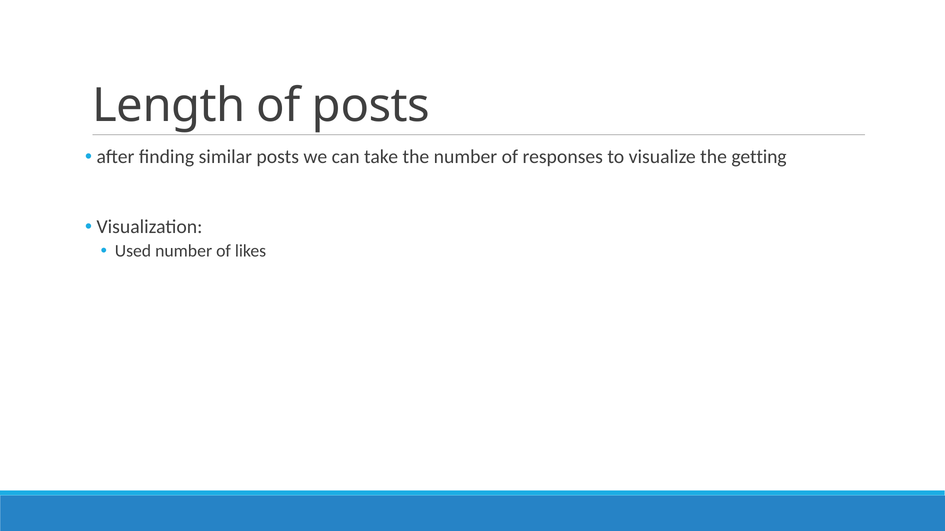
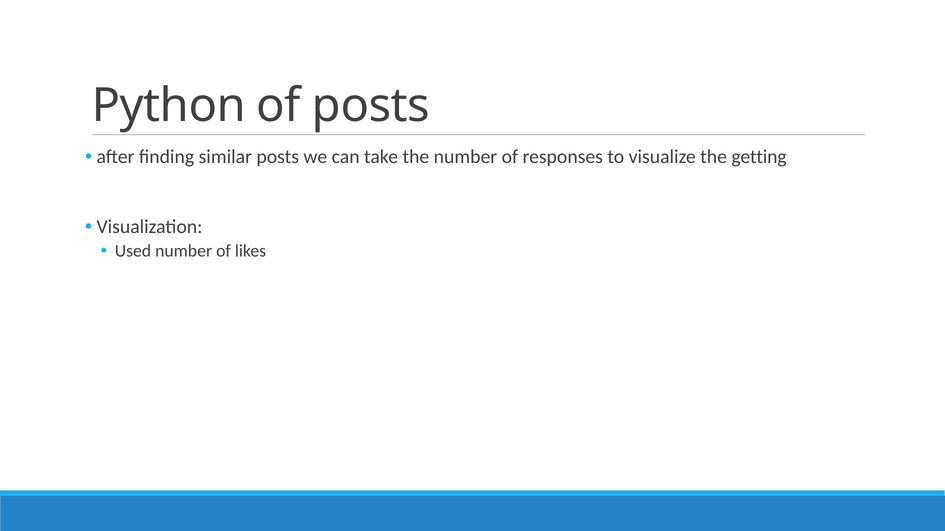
Length: Length -> Python (169, 106)
